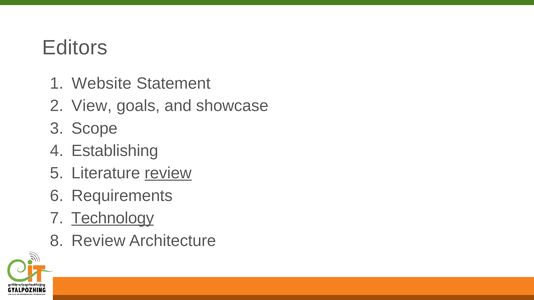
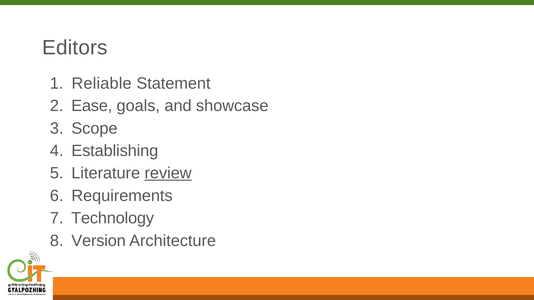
Website: Website -> Reliable (102, 84)
View: View -> Ease (92, 106)
Technology underline: present -> none (113, 218)
Review: Review -> Version (99, 241)
